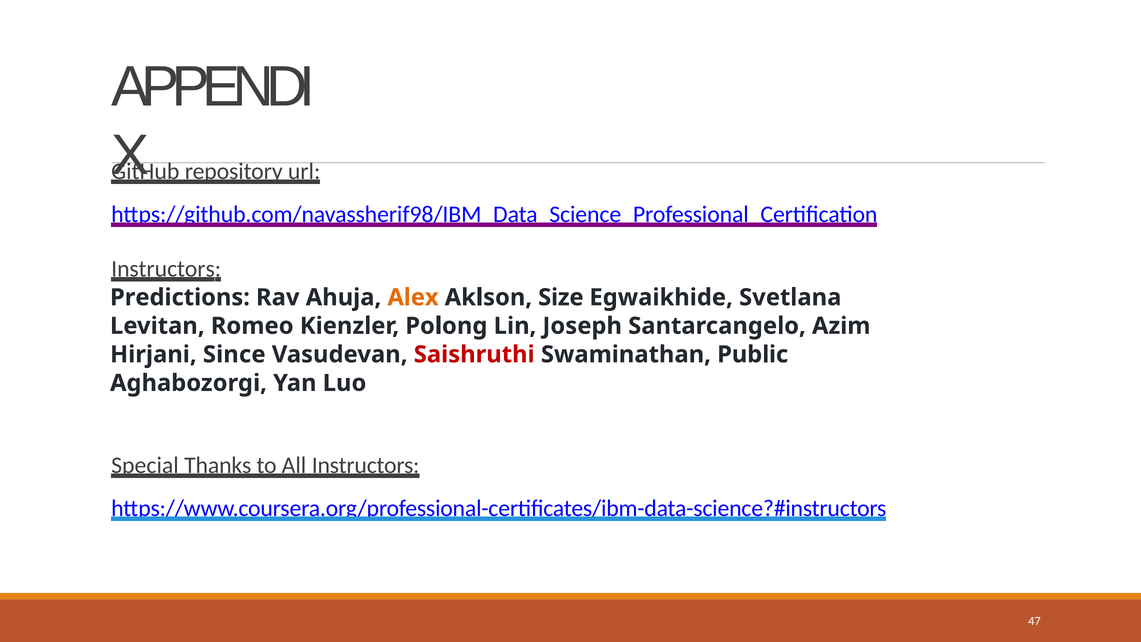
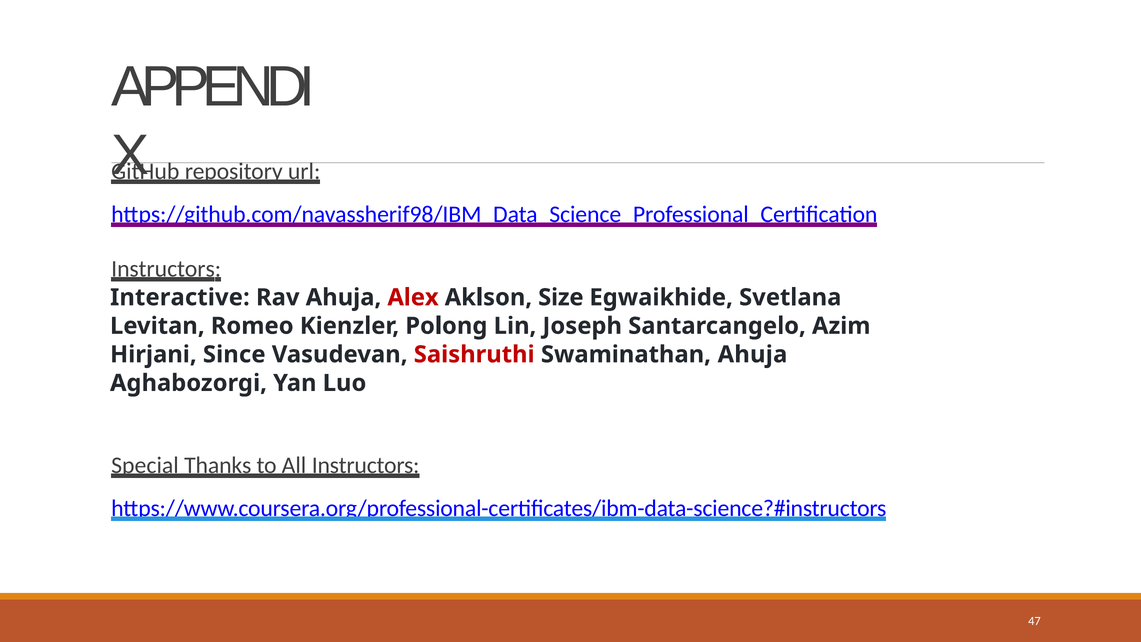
Predictions: Predictions -> Interactive (180, 297)
Alex colour: orange -> red (413, 297)
Swaminathan Public: Public -> Ahuja (752, 354)
